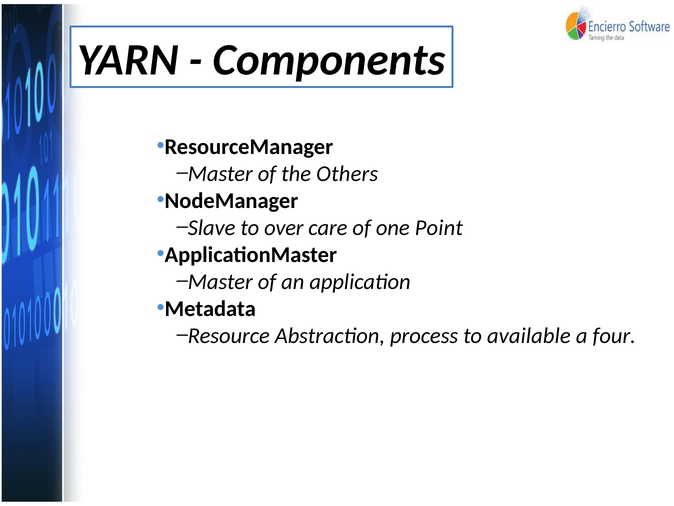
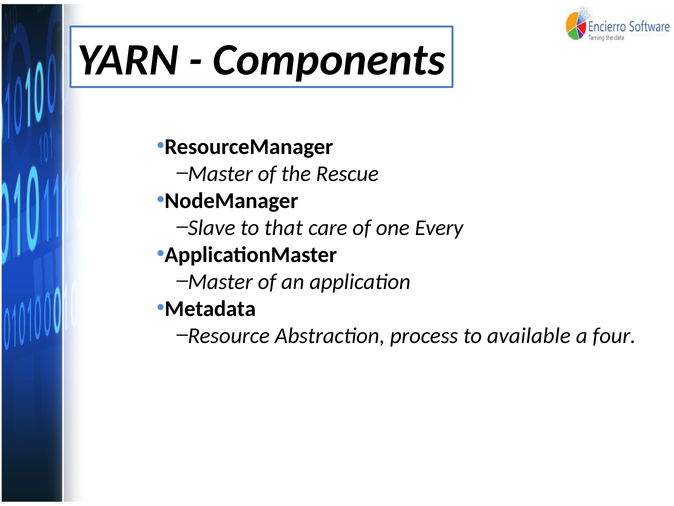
Others: Others -> Rescue (347, 174)
over: over -> that (284, 227)
Point: Point -> Every (439, 227)
